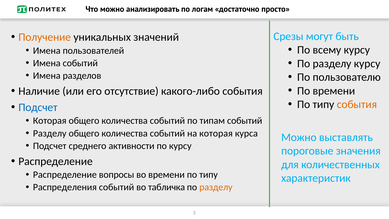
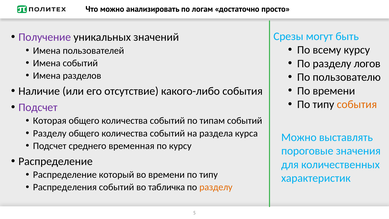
Получение colour: orange -> purple (45, 37)
разделу курсу: курсу -> логов (367, 63)
Подсчет colour: blue -> purple (38, 107)
на которая: которая -> раздела (216, 133)
активности: активности -> временная (132, 146)
вопросы: вопросы -> который (117, 175)
